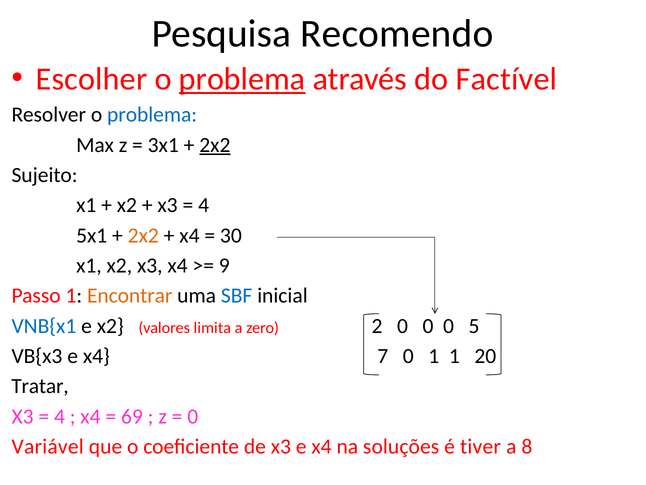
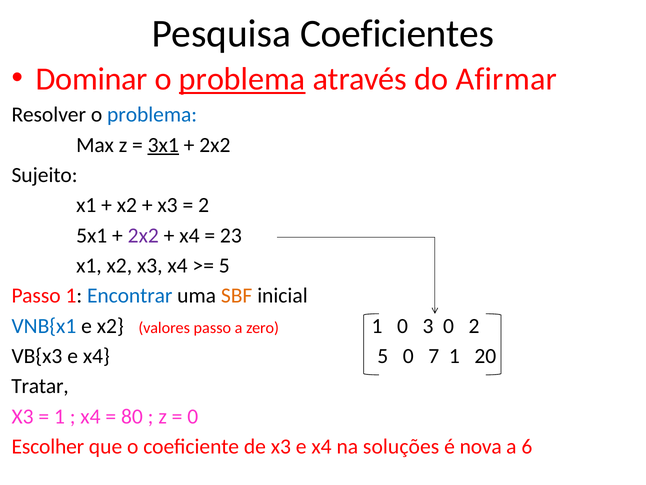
Recomendo: Recomendo -> Coeficientes (397, 34)
Escolher: Escolher -> Dominar (92, 79)
Factível: Factível -> Afirmar (506, 79)
3x1 underline: none -> present (163, 145)
2x2 underline: present -> none (215, 145)
4: 4 -> 2 (204, 205)
2x2 colour: orange -> purple (143, 235)
30: 30 -> 23 (231, 235)
9: 9 -> 5 (224, 265)
Encontrar colour: orange -> blue (130, 296)
SBF colour: blue -> orange (237, 296)
valores limita: limita -> passo (212, 327)
zero 2: 2 -> 1 (377, 326)
0: 0 -> 3 (428, 326)
0 5: 5 -> 2 (474, 326)
x4 7: 7 -> 5 (383, 356)
0 1: 1 -> 7 (434, 356)
4: 4 -> 1 (59, 416)
69: 69 -> 80 (132, 416)
Variável: Variável -> Escolher (48, 446)
tiver: tiver -> nova (481, 446)
8: 8 -> 6 (527, 446)
